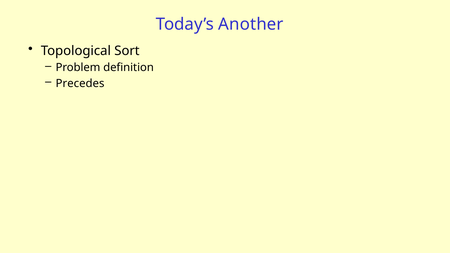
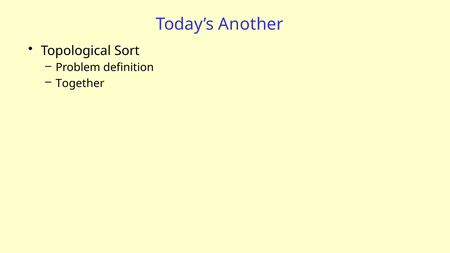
Precedes: Precedes -> Together (80, 83)
